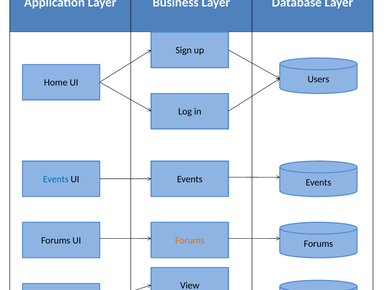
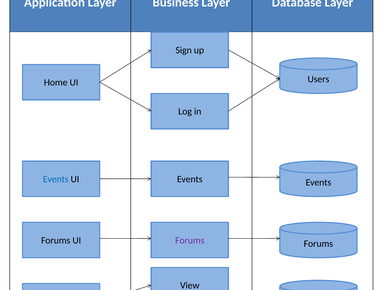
Forums colour: orange -> purple (190, 240)
